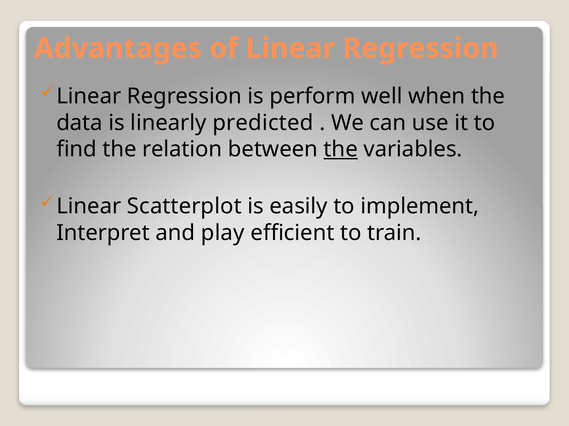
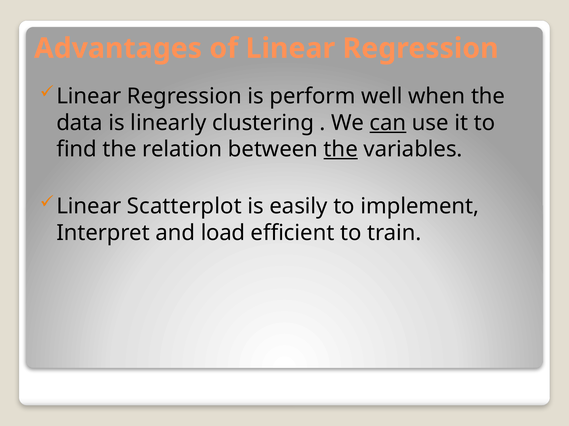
predicted: predicted -> clustering (263, 123)
can underline: none -> present (388, 123)
play: play -> load (223, 233)
